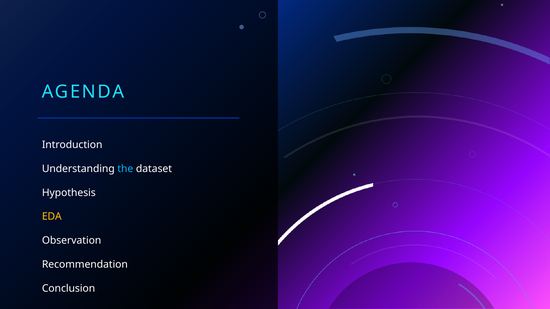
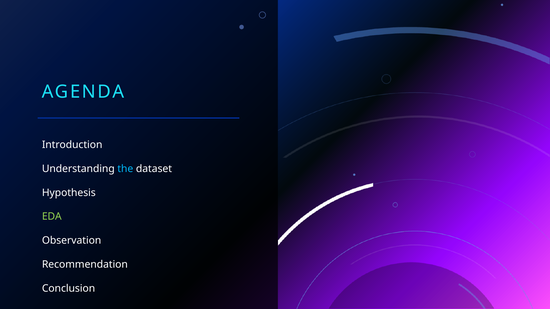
EDA colour: yellow -> light green (52, 217)
